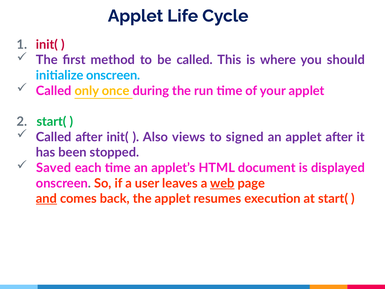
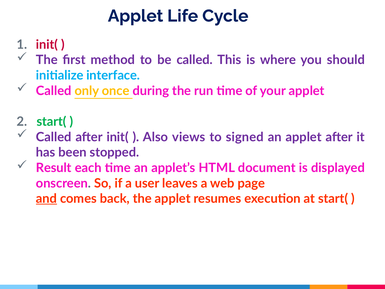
initialize onscreen: onscreen -> interface (113, 75)
Saved: Saved -> Result (54, 168)
web underline: present -> none (222, 183)
